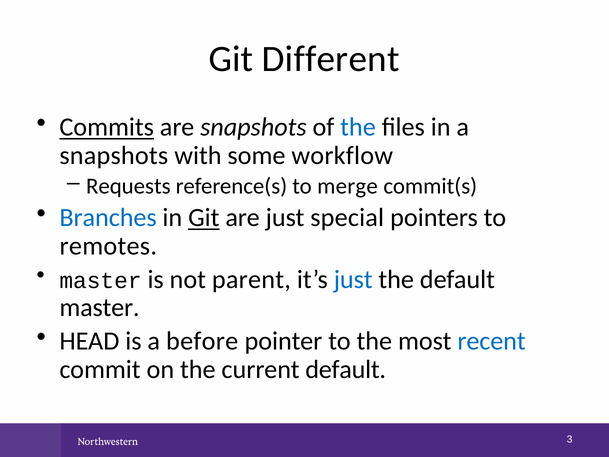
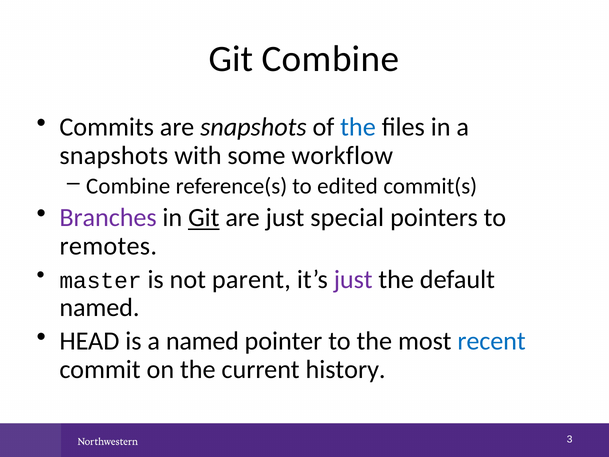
Git Different: Different -> Combine (331, 59)
Commits underline: present -> none (107, 127)
Requests: Requests -> Combine (128, 186)
merge: merge -> edited (347, 186)
Branches colour: blue -> purple (108, 218)
just colour: blue -> purple (353, 279)
master: master -> named (99, 308)
a before: before -> named (202, 341)
current default: default -> history (346, 369)
